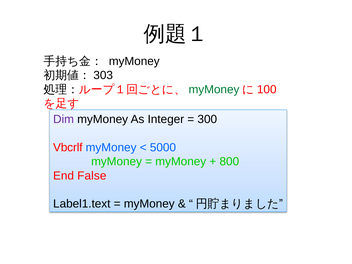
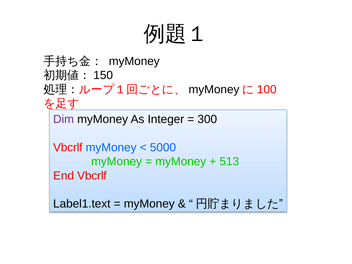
303: 303 -> 150 (103, 75)
myMoney colour: green -> black (214, 89)
800: 800 -> 513 (229, 162)
End False: False -> Vbcrlf (92, 176)
